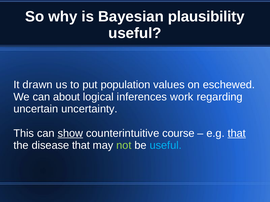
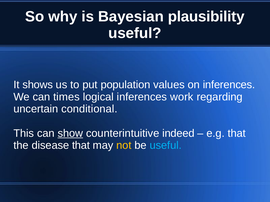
drawn: drawn -> shows (38, 85)
on eschewed: eschewed -> inferences (229, 85)
about: about -> times (66, 97)
uncertainty: uncertainty -> conditional (89, 109)
course: course -> indeed (178, 134)
that underline: present -> none (237, 134)
not colour: light green -> yellow (124, 146)
